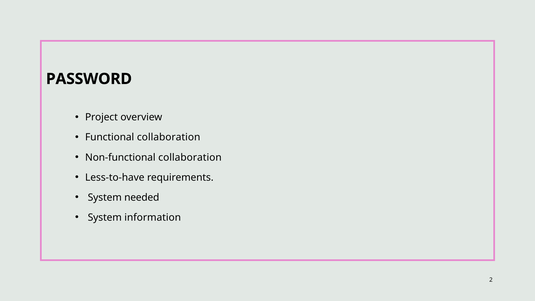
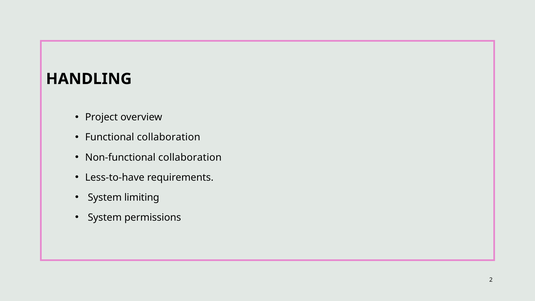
PASSWORD: PASSWORD -> HANDLING (89, 79)
needed: needed -> limiting (142, 197)
information: information -> permissions (153, 217)
